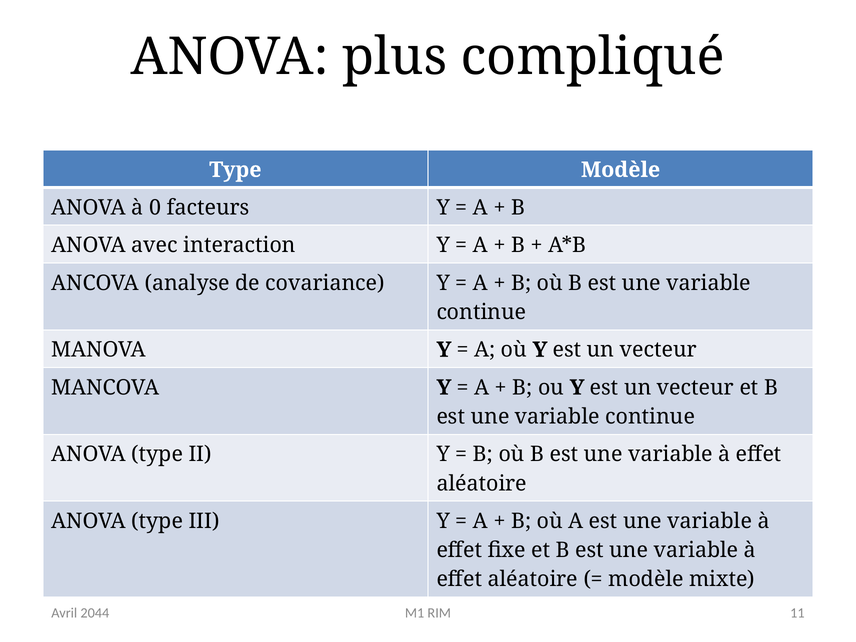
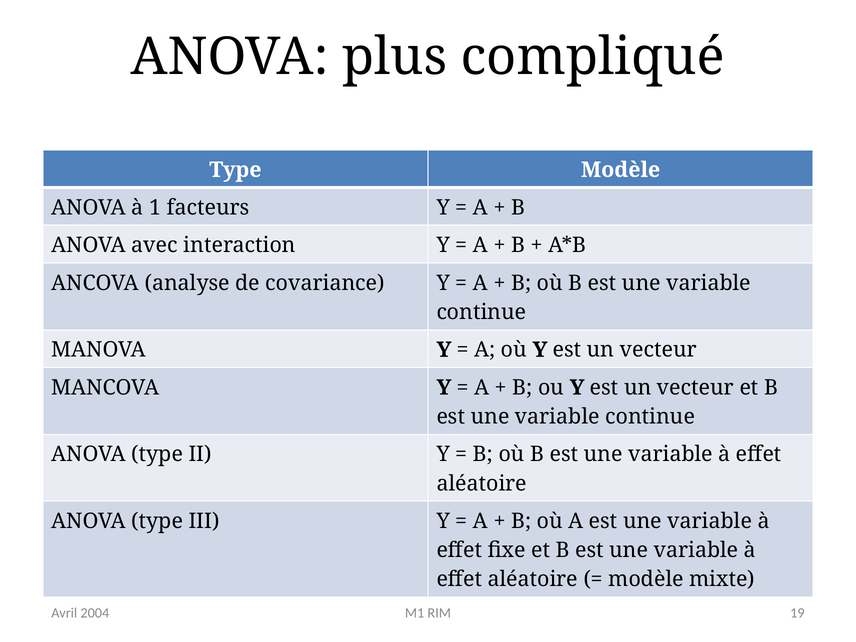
0: 0 -> 1 (155, 208)
11: 11 -> 19 (797, 613)
2044: 2044 -> 2004 (95, 613)
